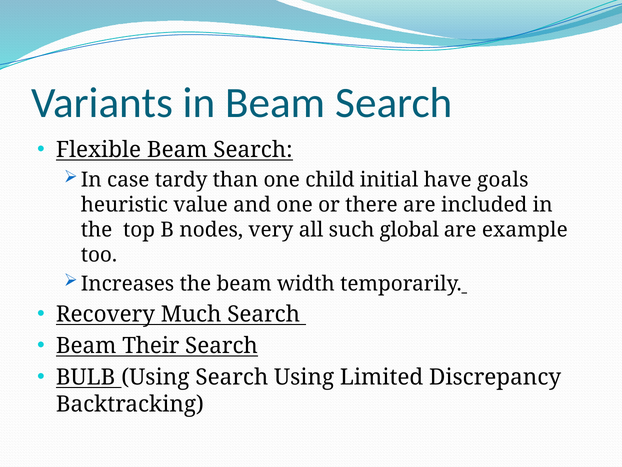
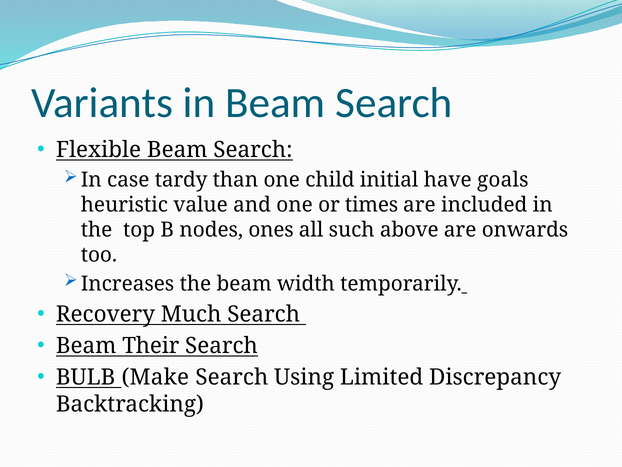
there: there -> times (372, 205)
very: very -> ones (271, 230)
global: global -> above (409, 230)
example: example -> onwards (525, 230)
BULB Using: Using -> Make (155, 377)
